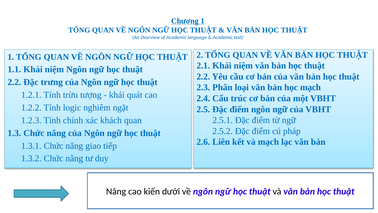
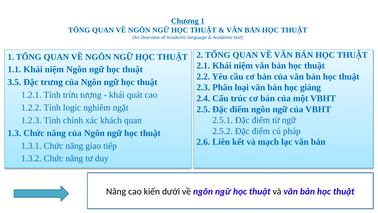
2.2: 2.2 -> 3.5 (14, 82)
học mạch: mạch -> giảng (310, 87)
